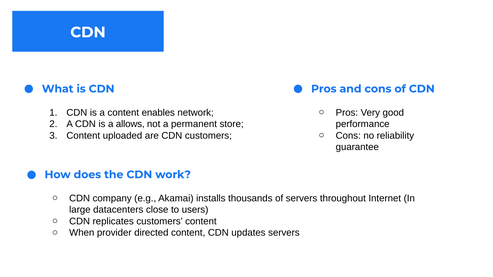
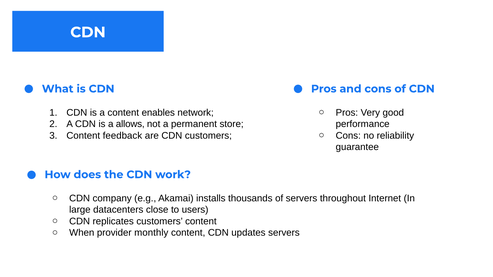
uploaded: uploaded -> feedback (122, 136)
directed: directed -> monthly (151, 233)
